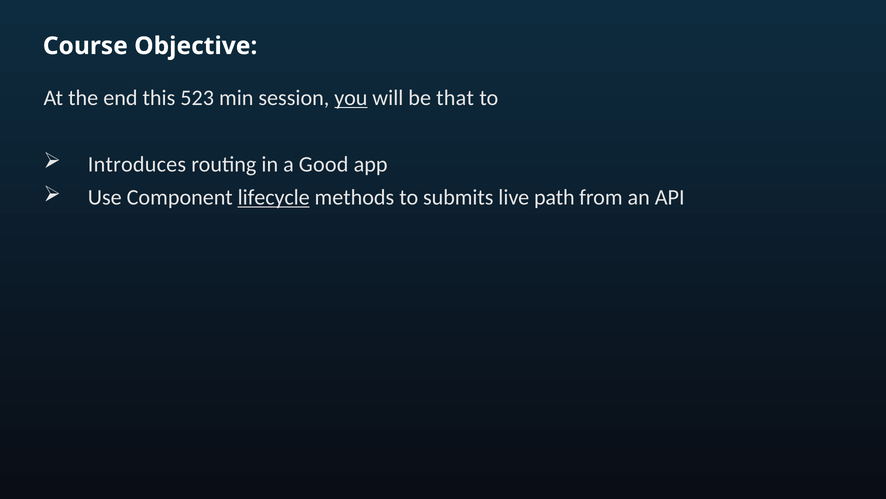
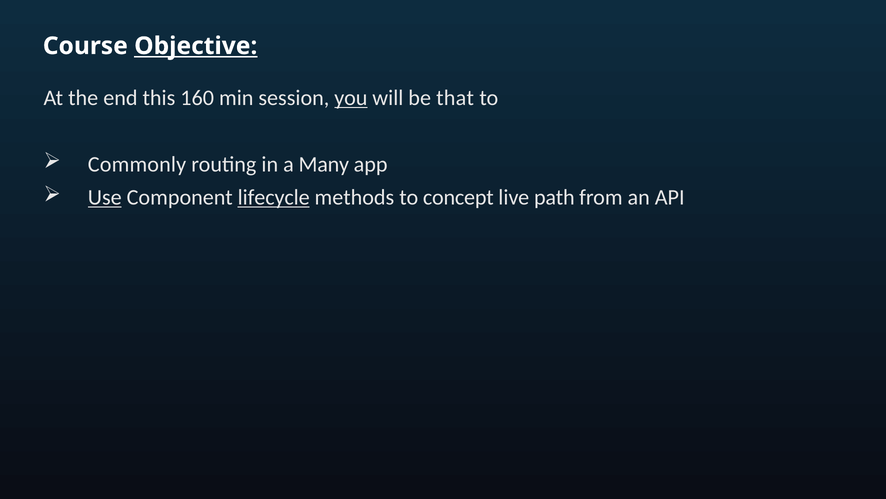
Objective underline: none -> present (196, 46)
523: 523 -> 160 (197, 98)
Introduces: Introduces -> Commonly (137, 164)
Good: Good -> Many (324, 164)
Use underline: none -> present (105, 197)
submits: submits -> concept (458, 197)
